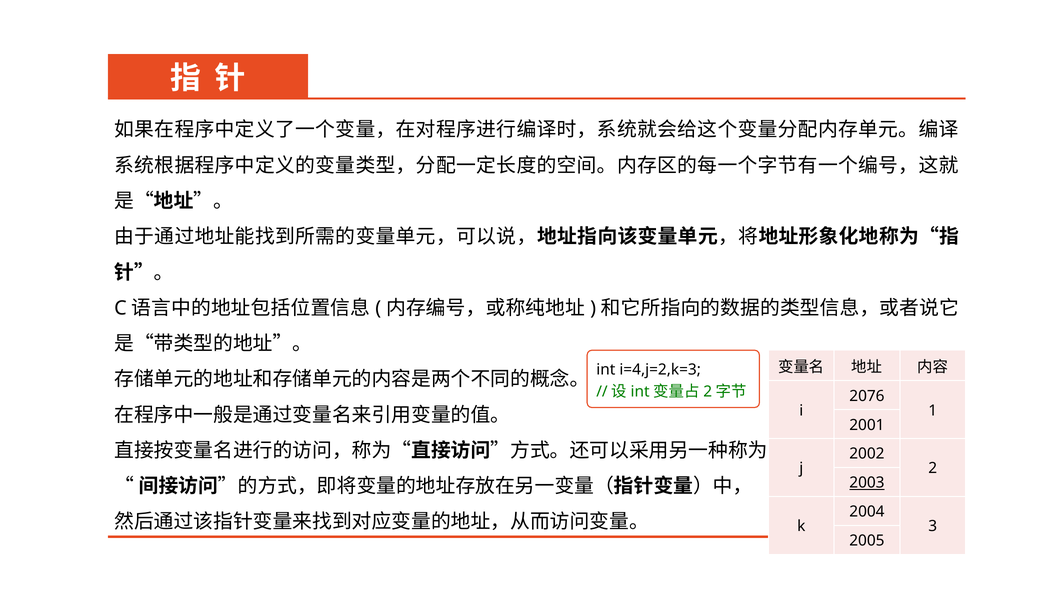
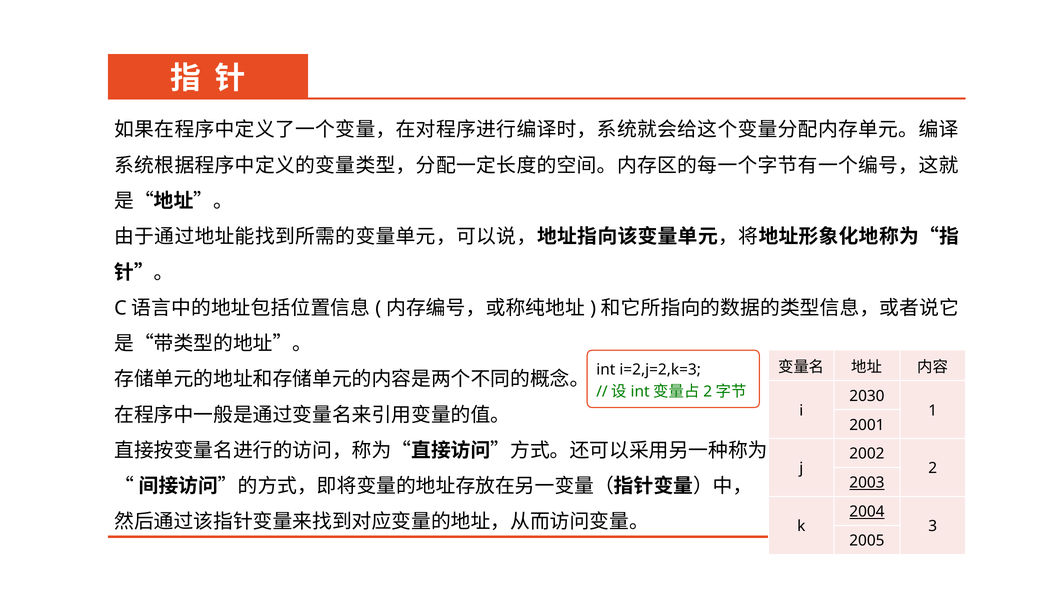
i=4,j=2,k=3: i=4,j=2,k=3 -> i=2,j=2,k=3 (660, 369)
2076: 2076 -> 2030 (867, 396)
2004 underline: none -> present (867, 512)
